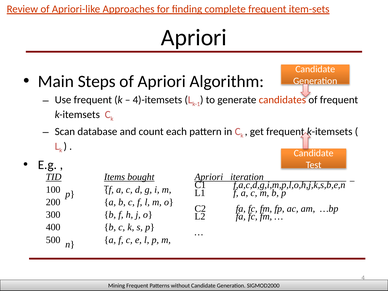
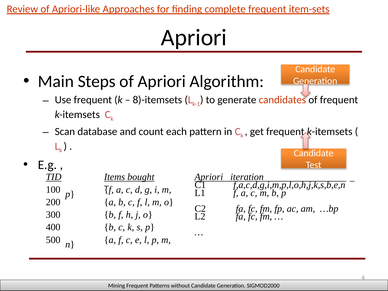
4)-itemsets: 4)-itemsets -> 8)-itemsets (157, 100)
